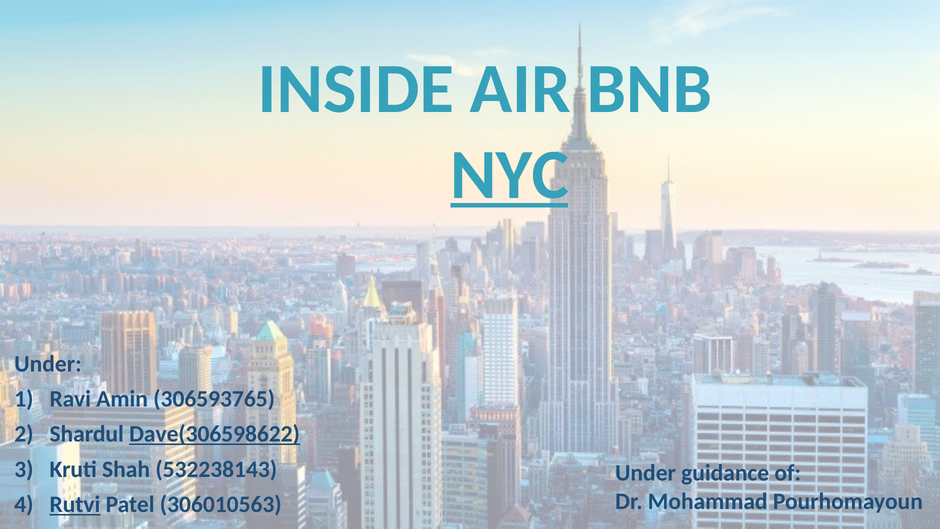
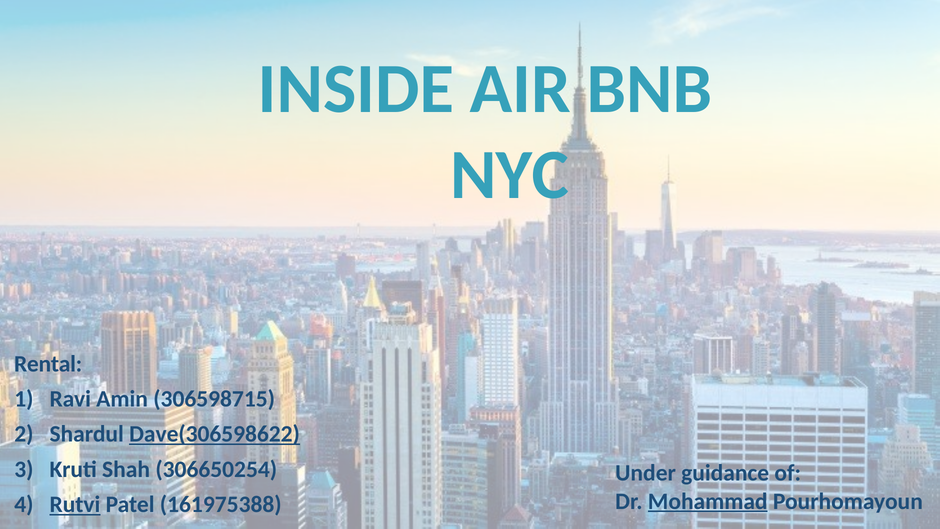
NYC underline: present -> none (510, 175)
Under: Under -> Rental (48, 364)
306593765: 306593765 -> 306598715 (214, 399)
532238143: 532238143 -> 306650254 (216, 469)
Mohammad underline: none -> present (708, 501)
306010563: 306010563 -> 161975388 (221, 504)
